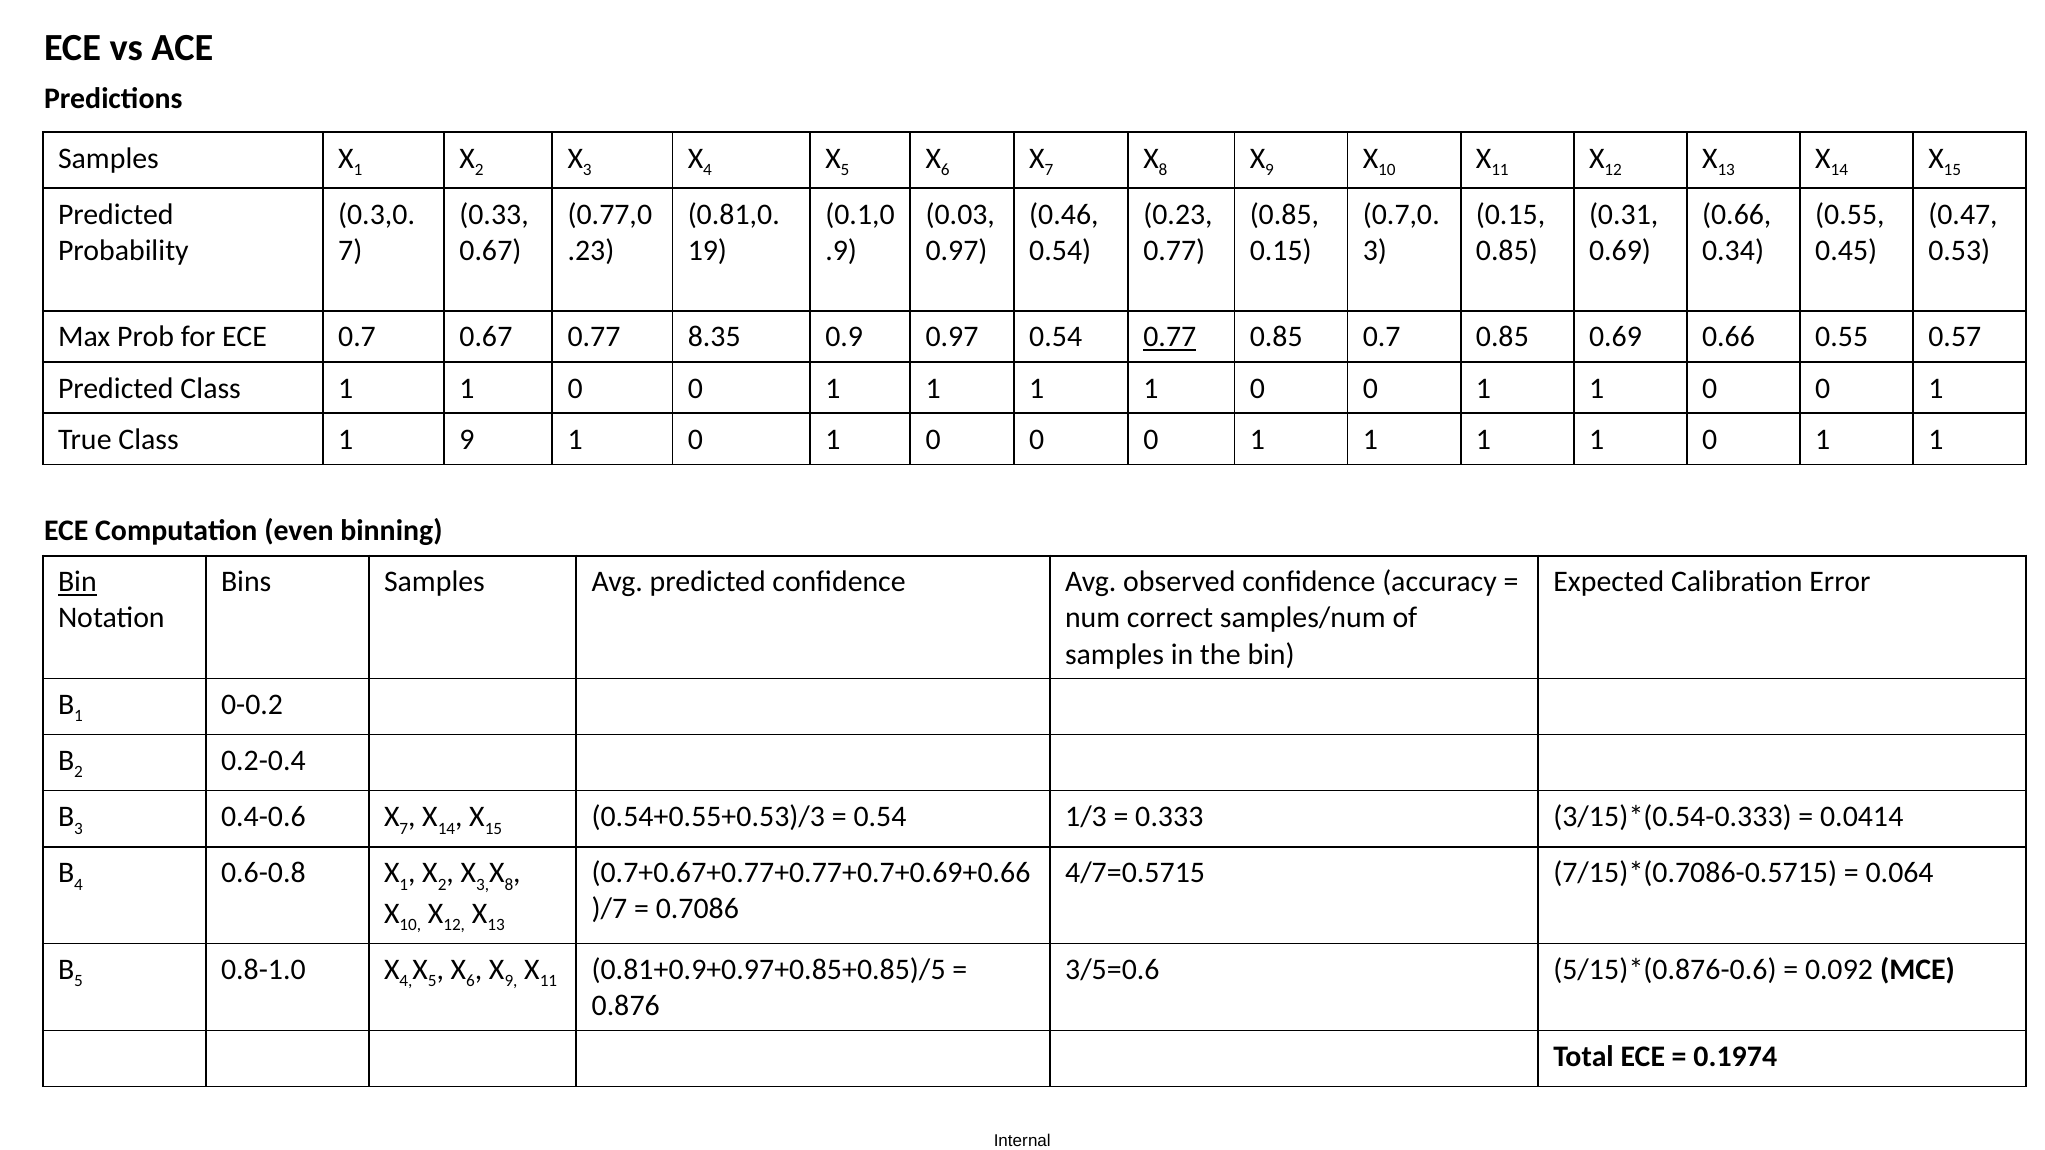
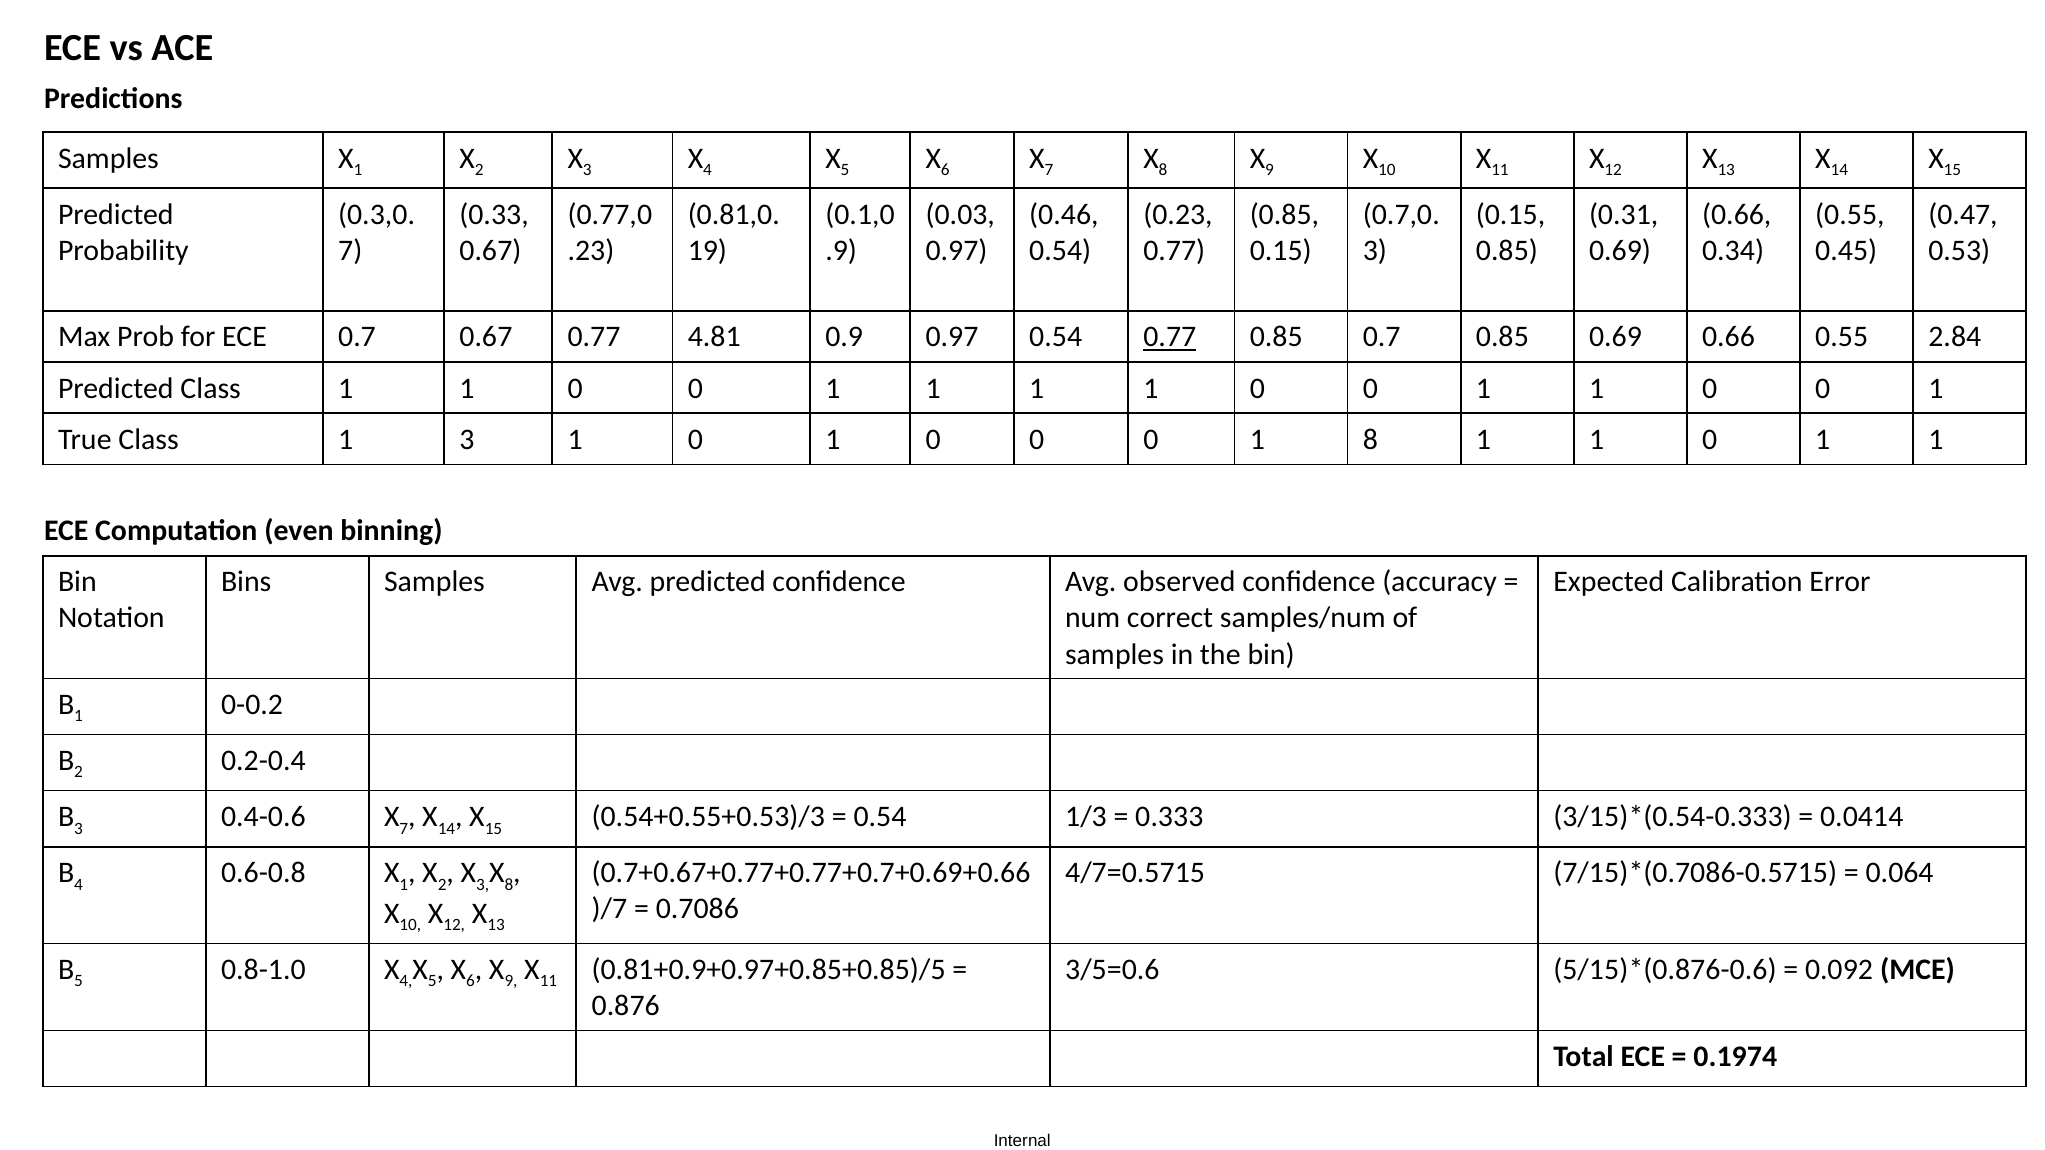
8.35: 8.35 -> 4.81 (714, 337)
0.57: 0.57 -> 2.84 (1955, 337)
1 9: 9 -> 3 (467, 440)
1: 1 -> 8 (1370, 440)
Bin underline: present -> none (77, 582)
